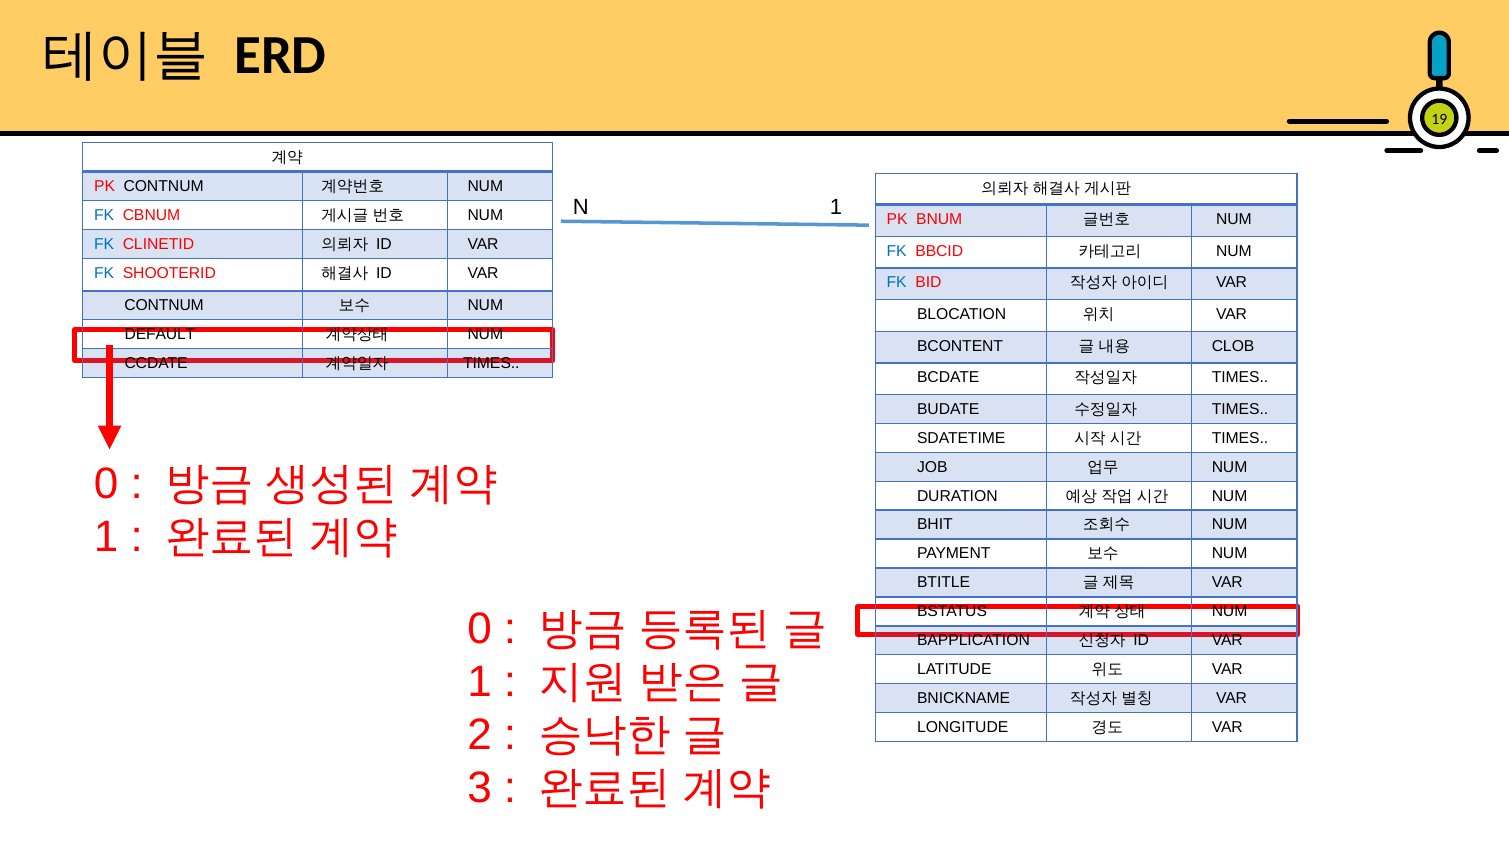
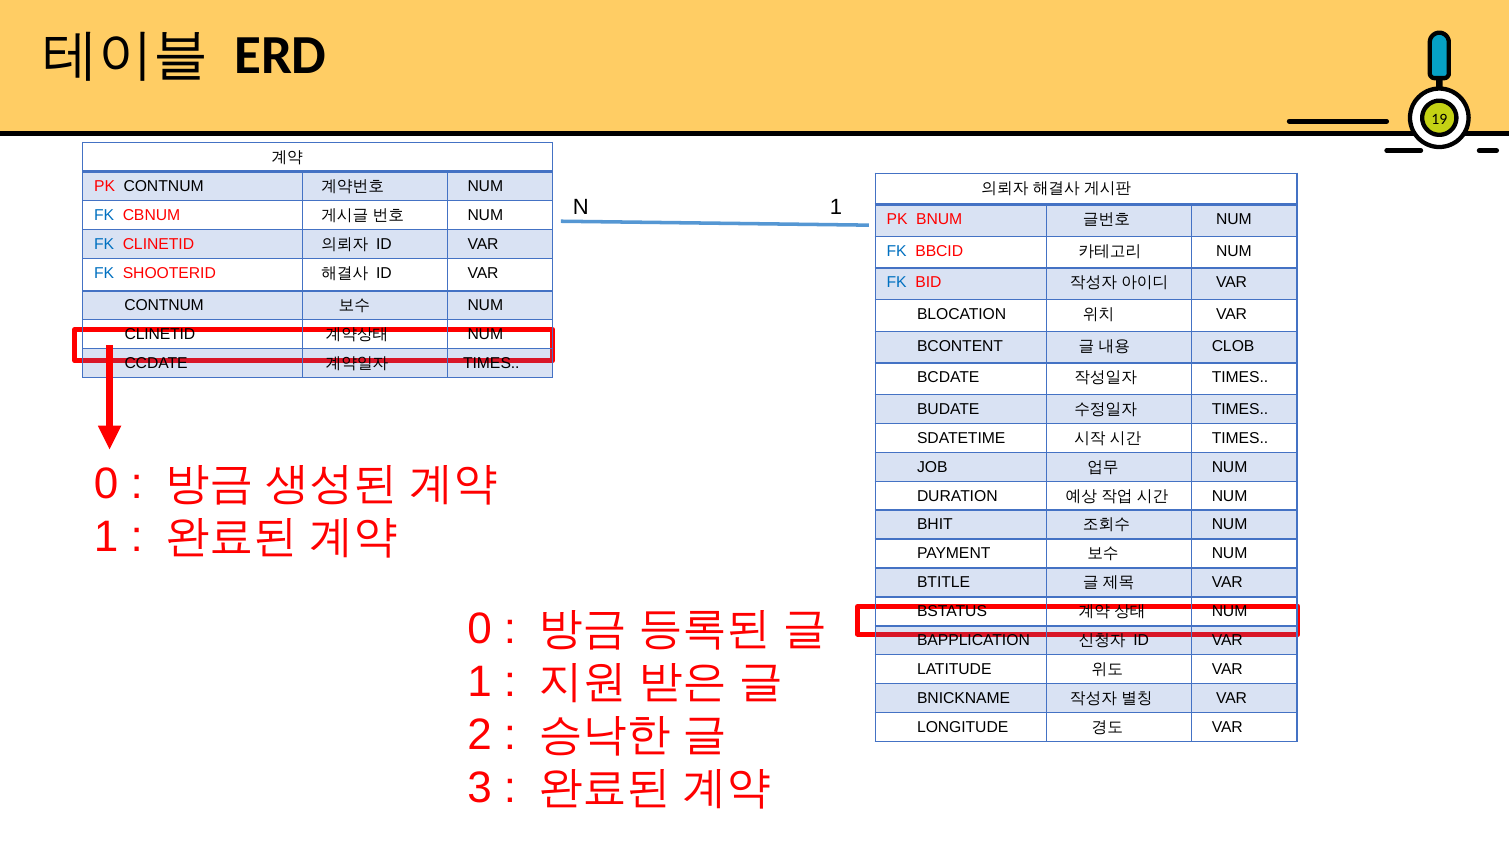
DEFAULT: DEFAULT -> CLINETID (160, 334)
